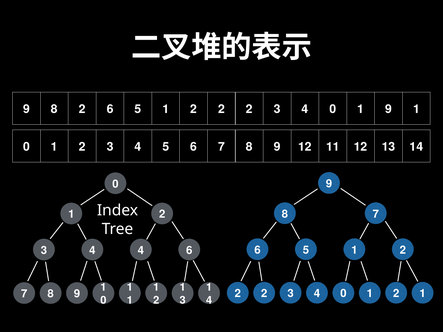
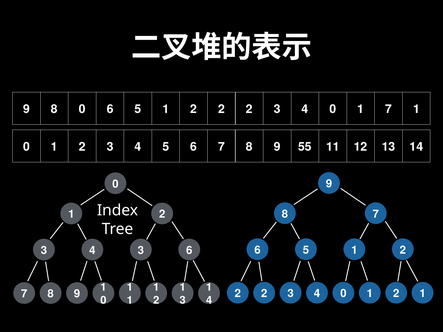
8 2: 2 -> 0 (82, 109)
1 9: 9 -> 7 (389, 109)
9 12: 12 -> 55 (305, 147)
4 4: 4 -> 3 (141, 250)
